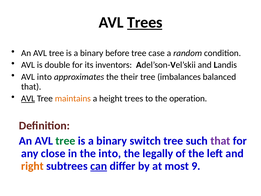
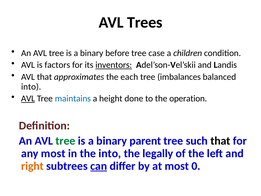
Trees underline: present -> none (145, 22)
random: random -> children (188, 53)
double: double -> factors (57, 65)
inventors underline: none -> present (114, 65)
AVL into: into -> that (44, 77)
their: their -> each (129, 77)
that: that -> into (31, 87)
maintains colour: orange -> blue (73, 98)
height trees: trees -> done (134, 98)
switch: switch -> parent (145, 141)
that colour: purple -> black (220, 141)
any close: close -> most (53, 153)
9: 9 -> 0 (196, 166)
